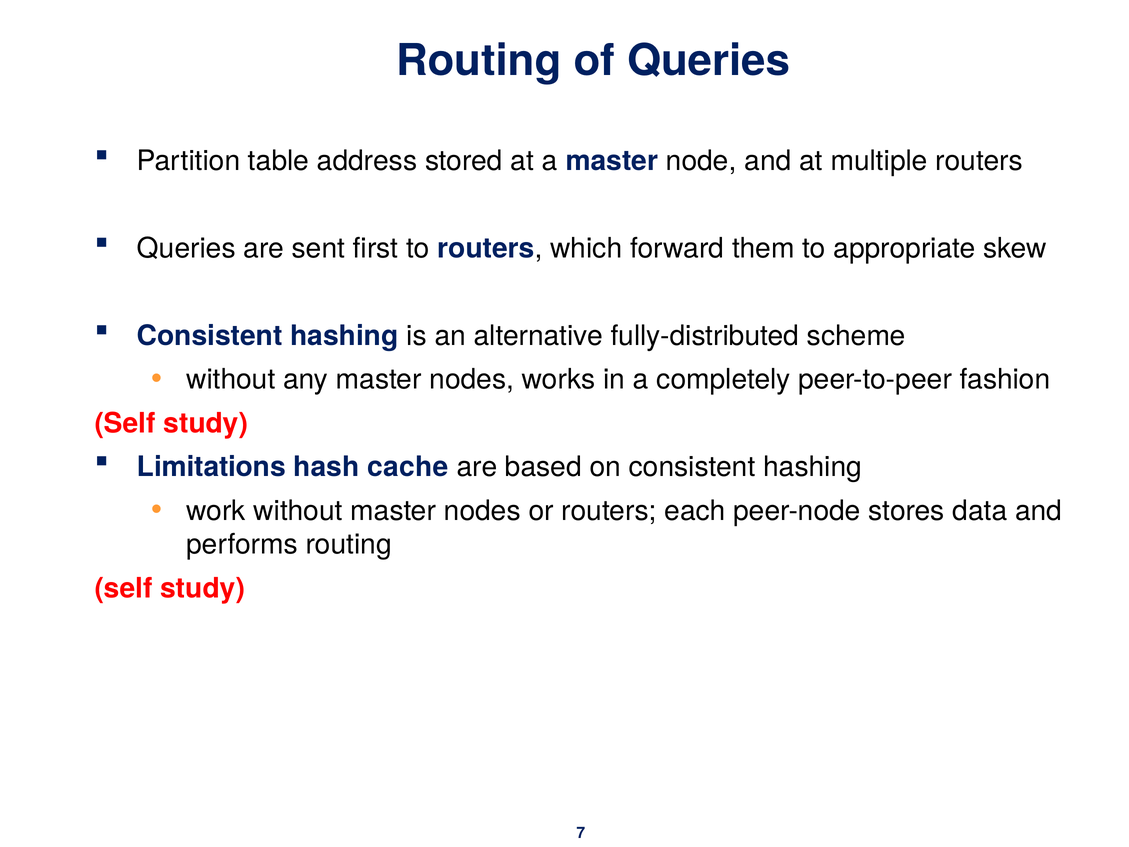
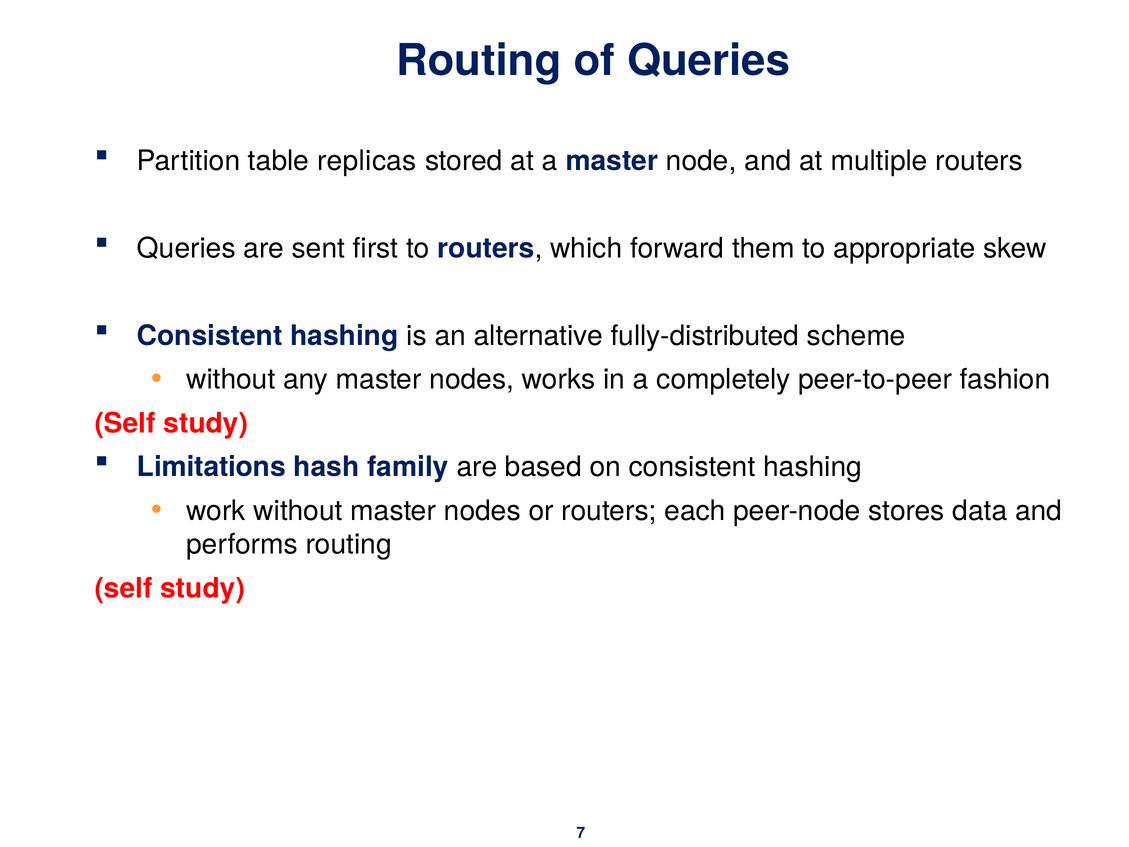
address: address -> replicas (367, 161)
cache: cache -> family (408, 467)
